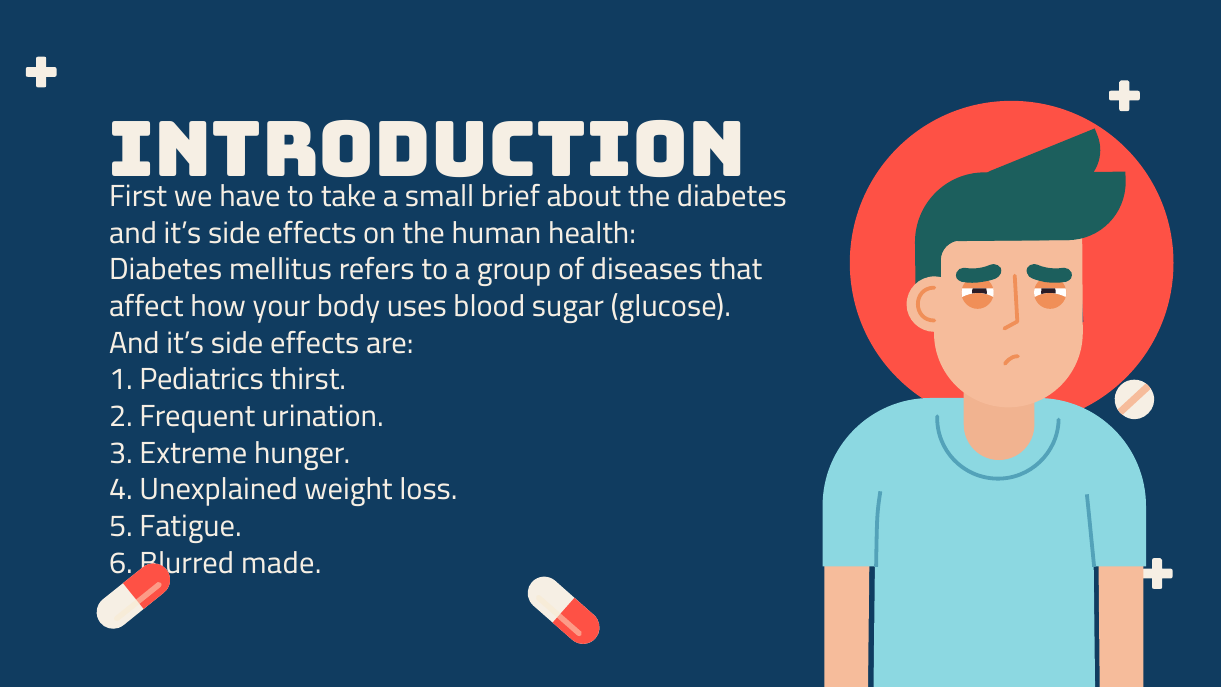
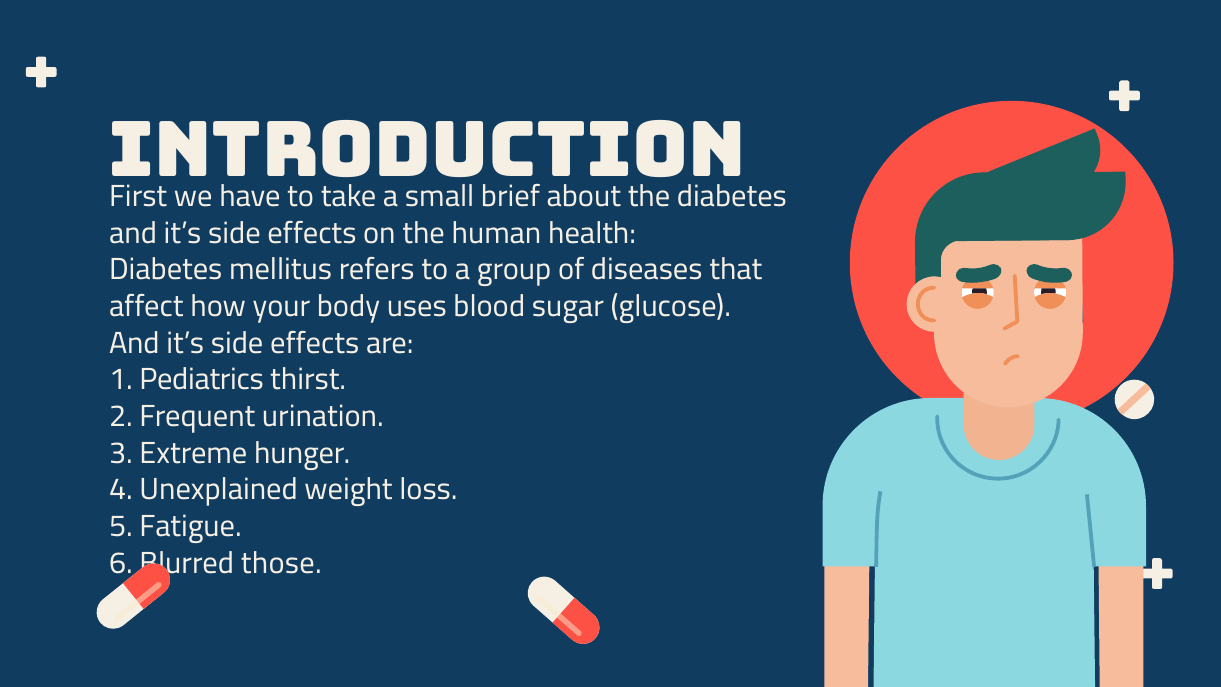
made: made -> those (281, 563)
